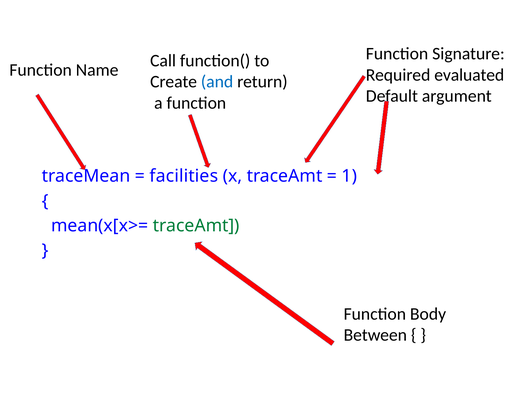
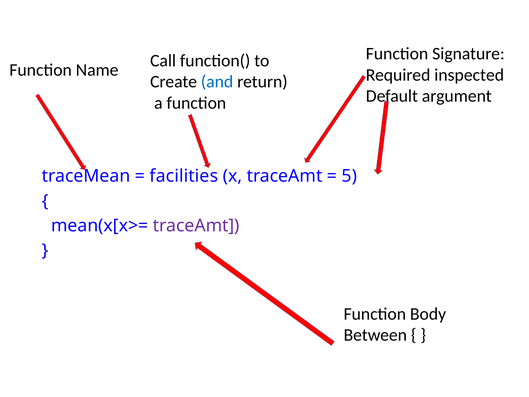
evaluated: evaluated -> inspected (469, 75)
1: 1 -> 5 (349, 176)
traceAmt colour: green -> purple (196, 225)
